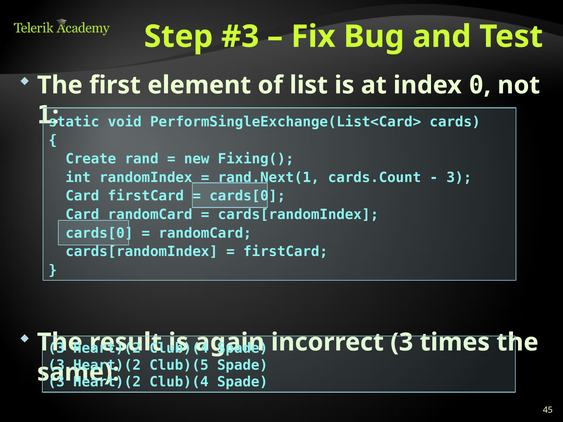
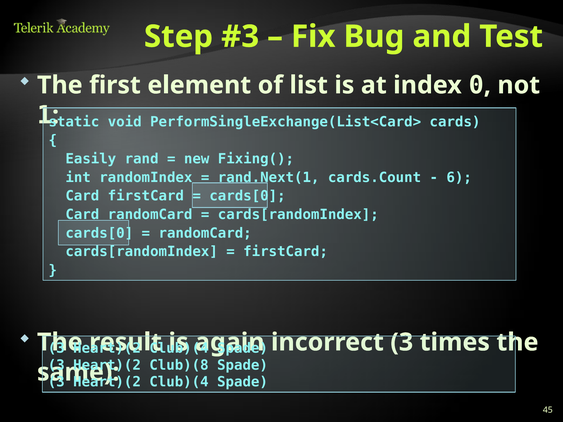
Create: Create -> Easily (91, 159)
3: 3 -> 6 (459, 177)
Club)(5: Club)(5 -> Club)(8 (179, 365)
